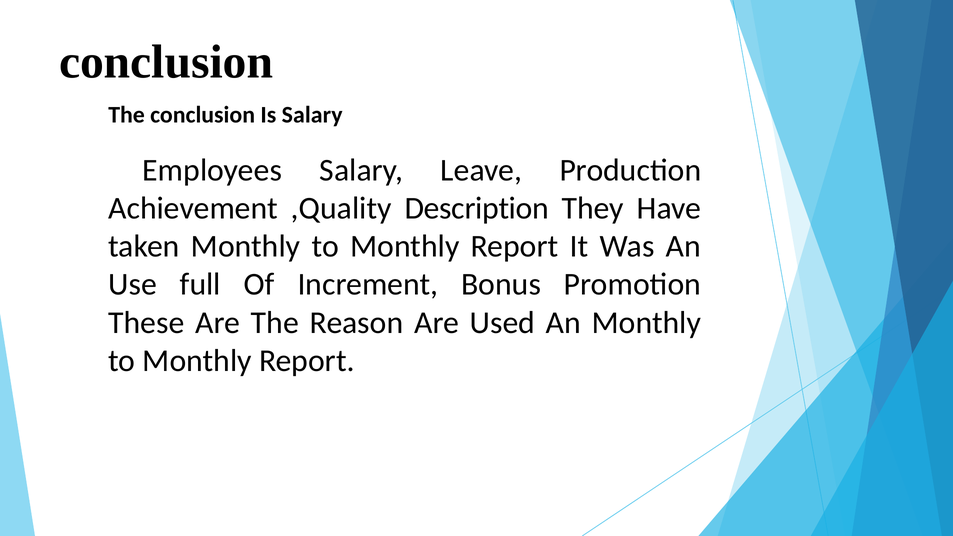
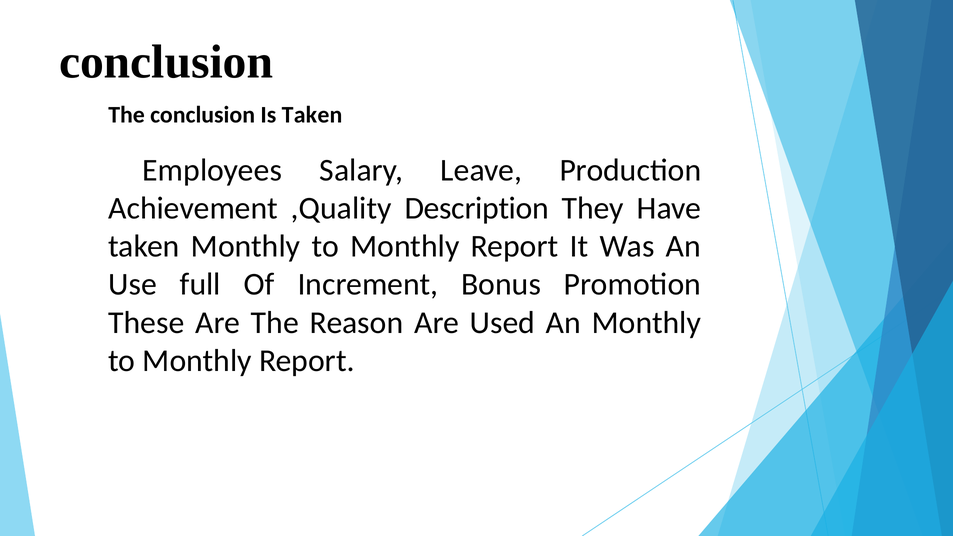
Is Salary: Salary -> Taken (312, 115)
